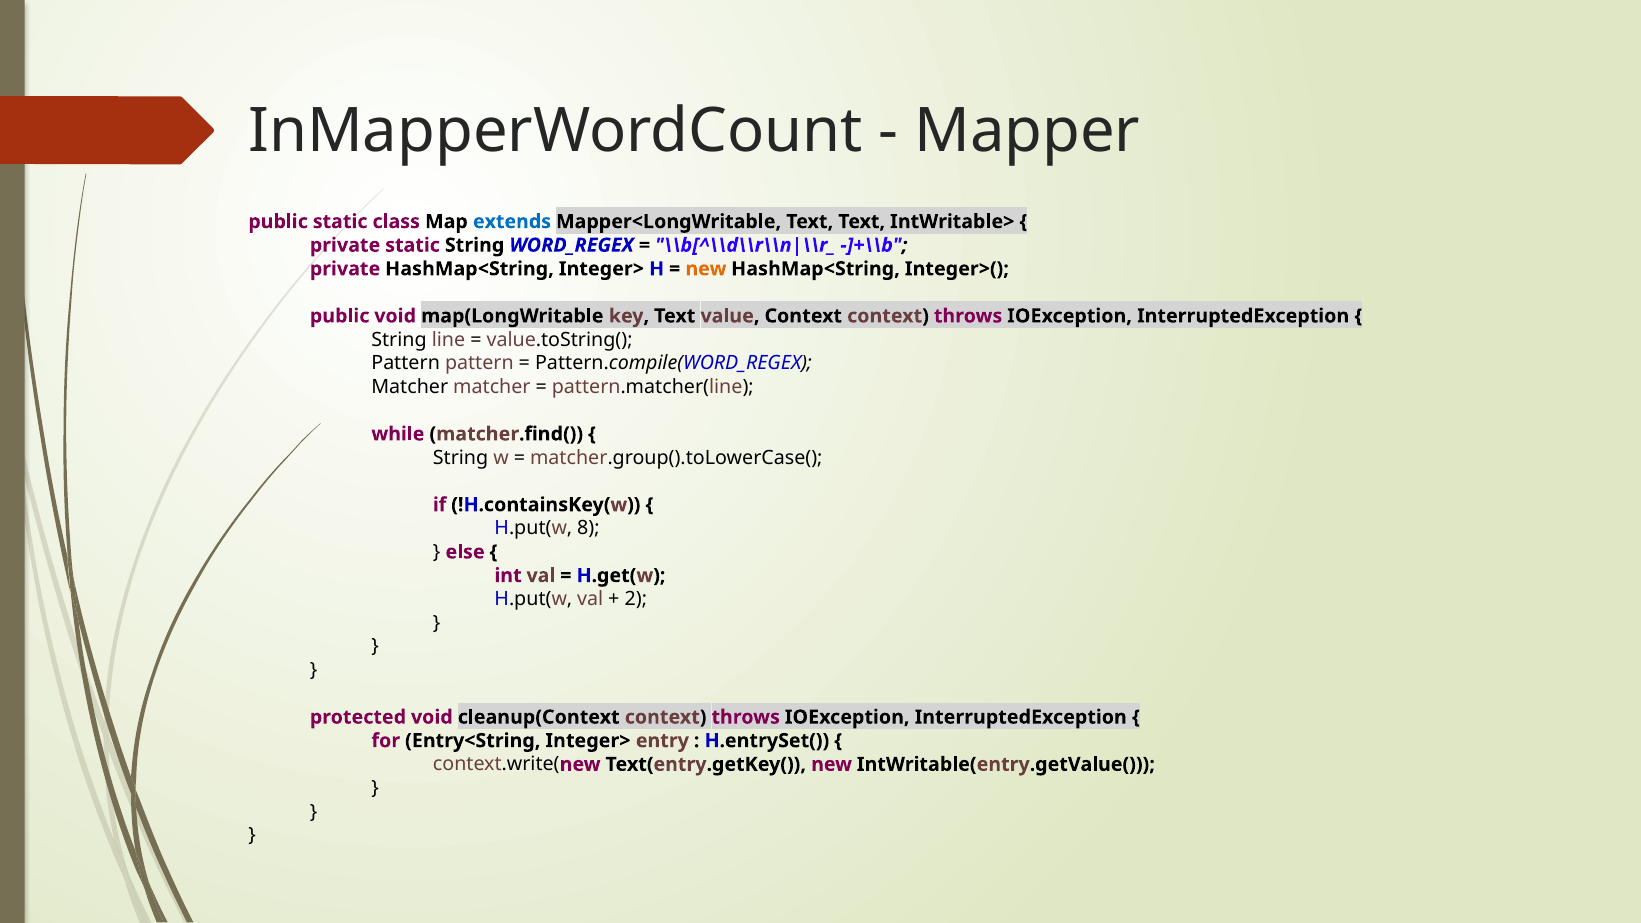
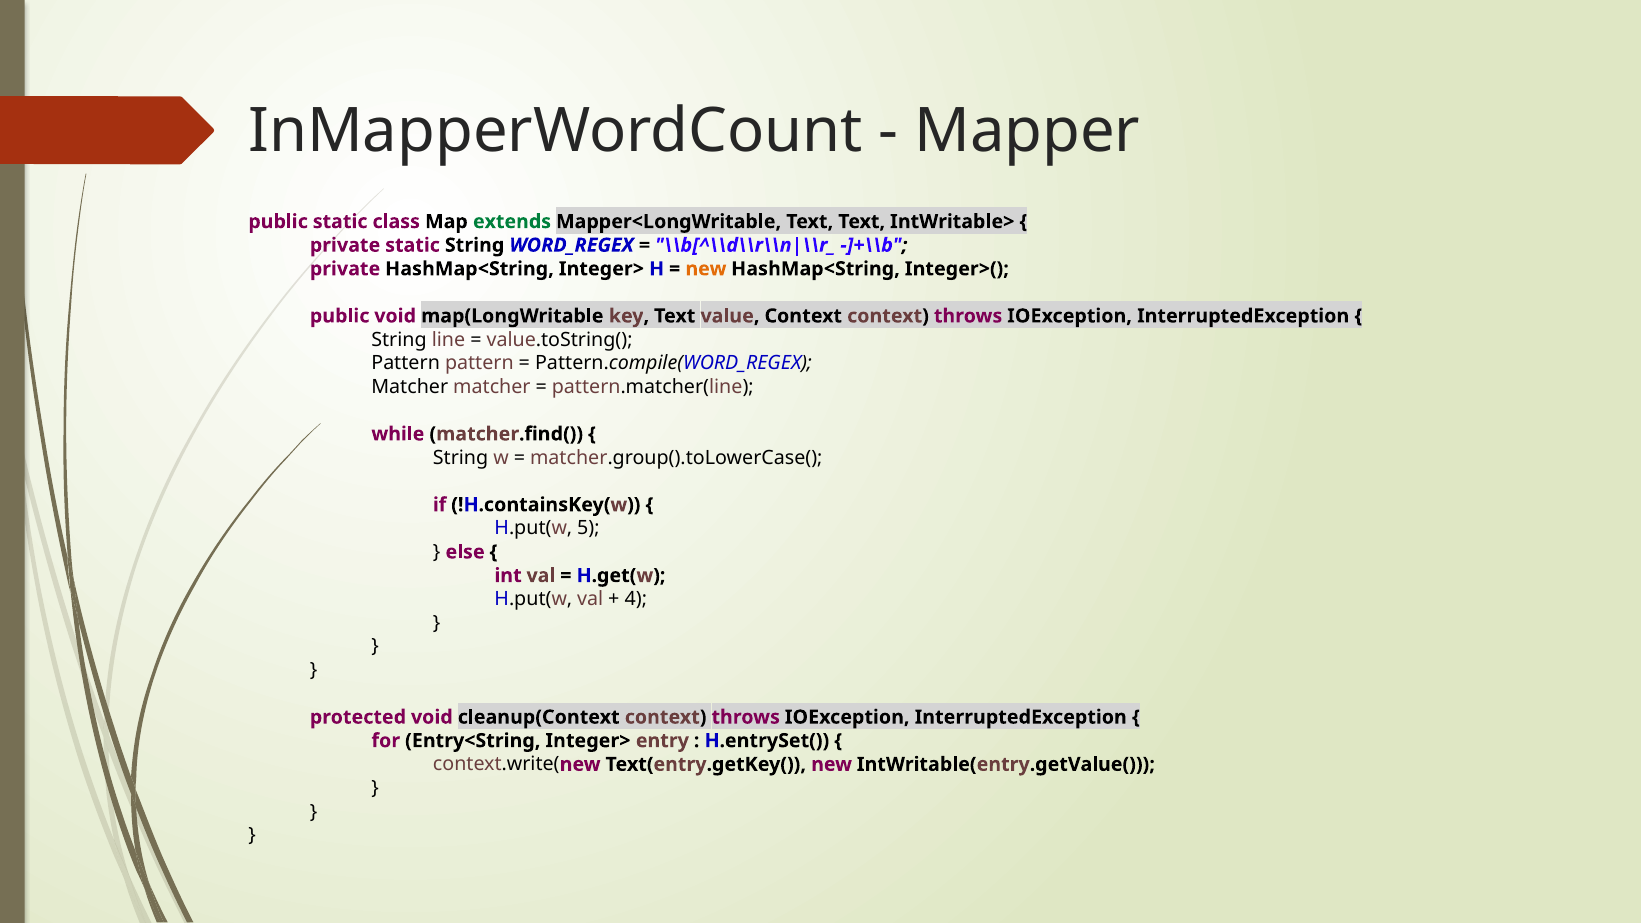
extends colour: blue -> green (512, 222)
8: 8 -> 5 (588, 528)
2: 2 -> 4 (636, 599)
